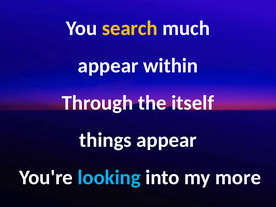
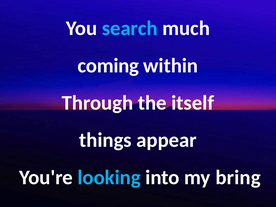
search colour: yellow -> light blue (130, 28)
appear: appear -> coming (108, 66)
more: more -> bring (238, 177)
